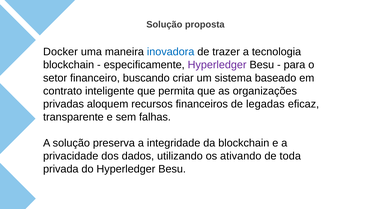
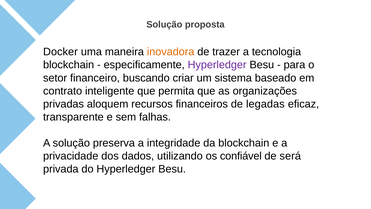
inovadora colour: blue -> orange (171, 52)
ativando: ativando -> confiável (241, 156)
toda: toda -> será (290, 156)
